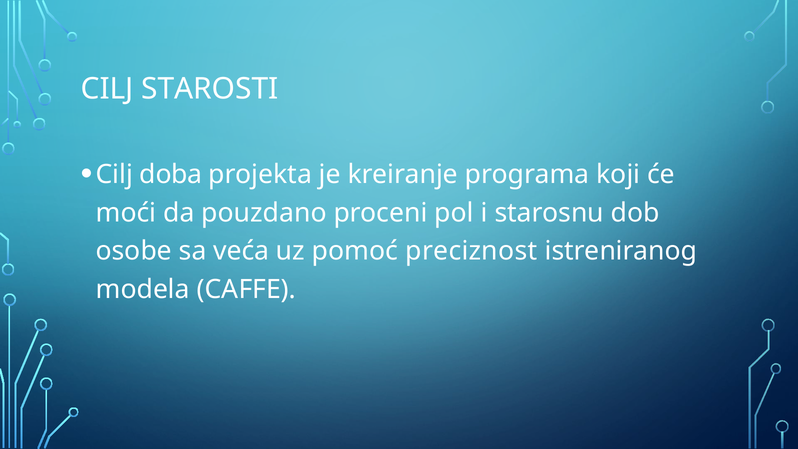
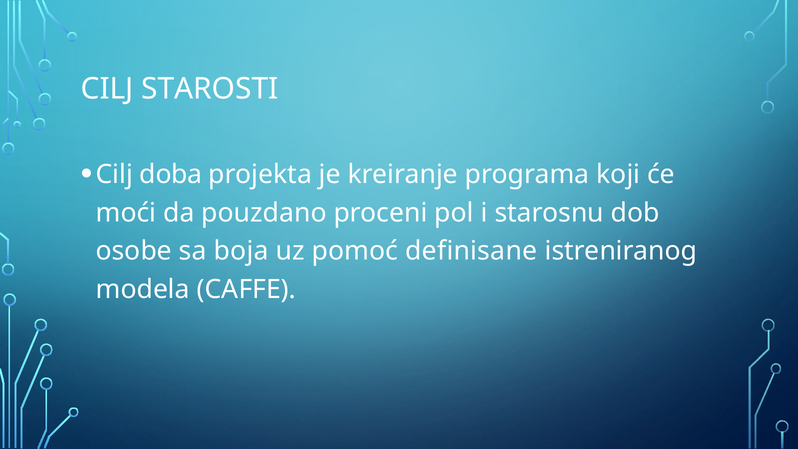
veća: veća -> boja (241, 251)
preciznost: preciznost -> definisane (471, 251)
